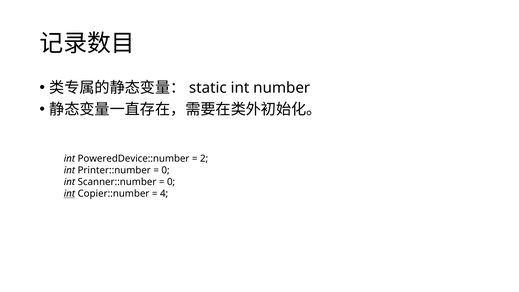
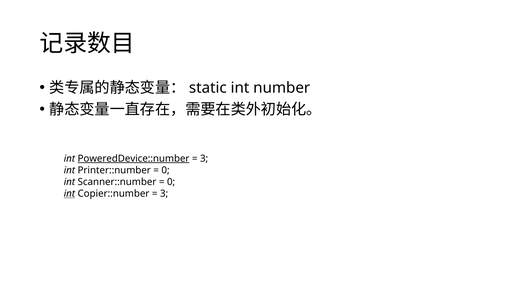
PoweredDevice::number underline: none -> present (134, 159)
2: 2 -> 3 (204, 159)
4: 4 -> 3 (164, 194)
